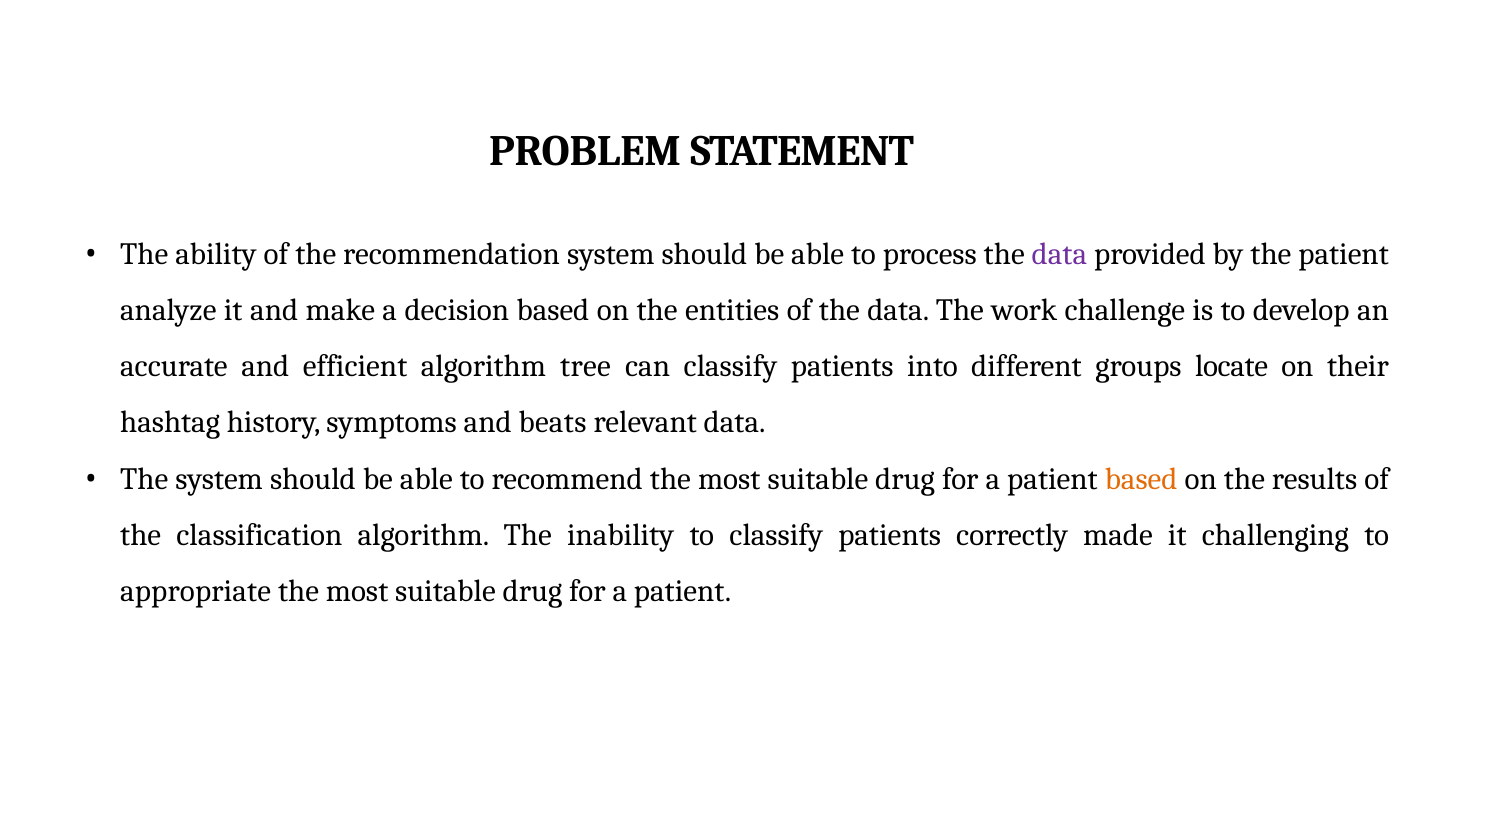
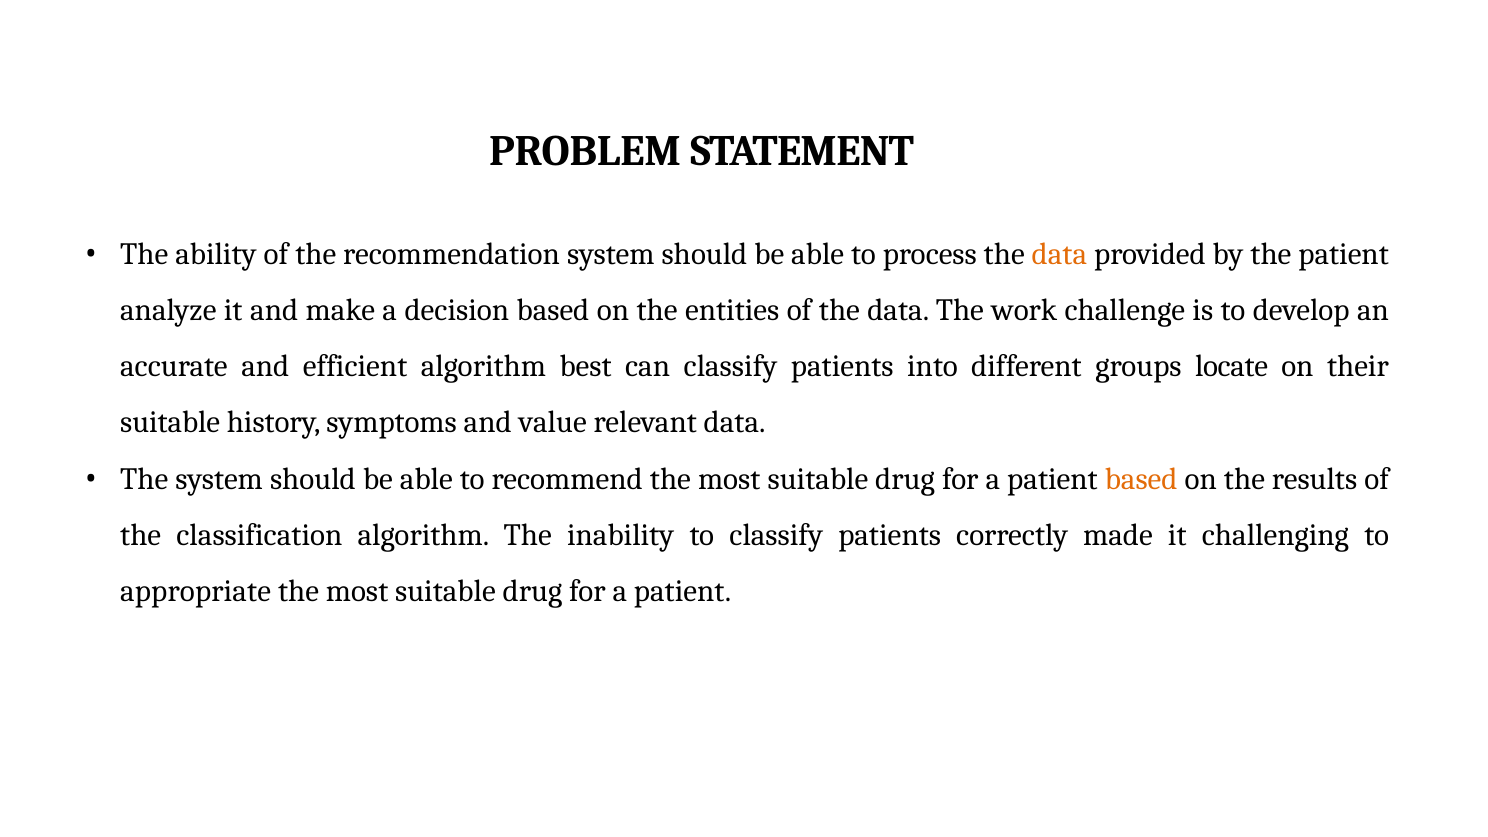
data colour: purple -> orange (1059, 255)
tree: tree -> best (586, 366)
hashtag: hashtag -> suitable (170, 422)
beats: beats -> value (553, 422)
